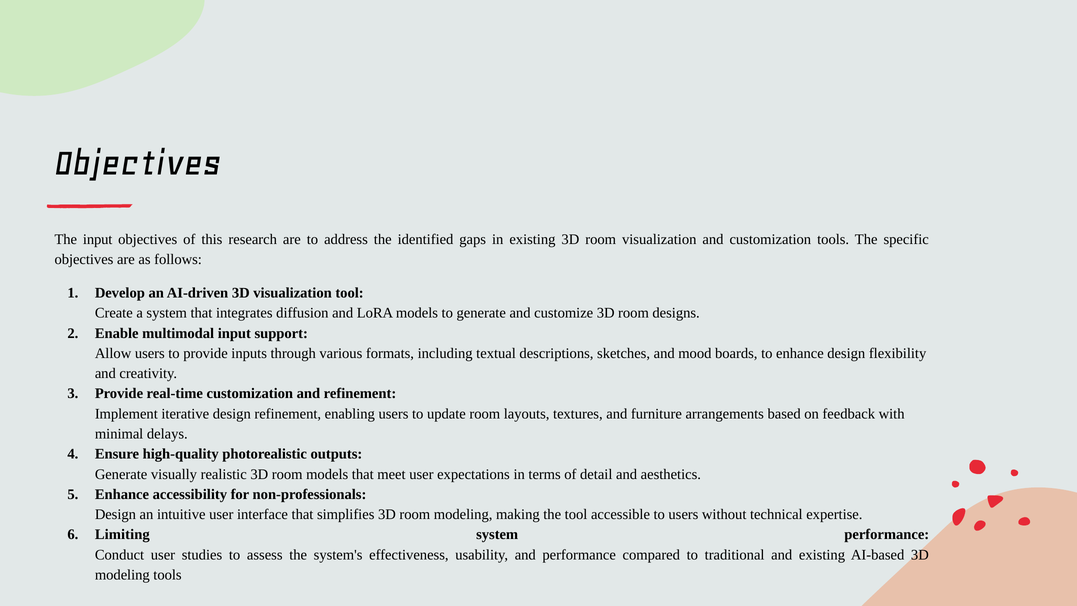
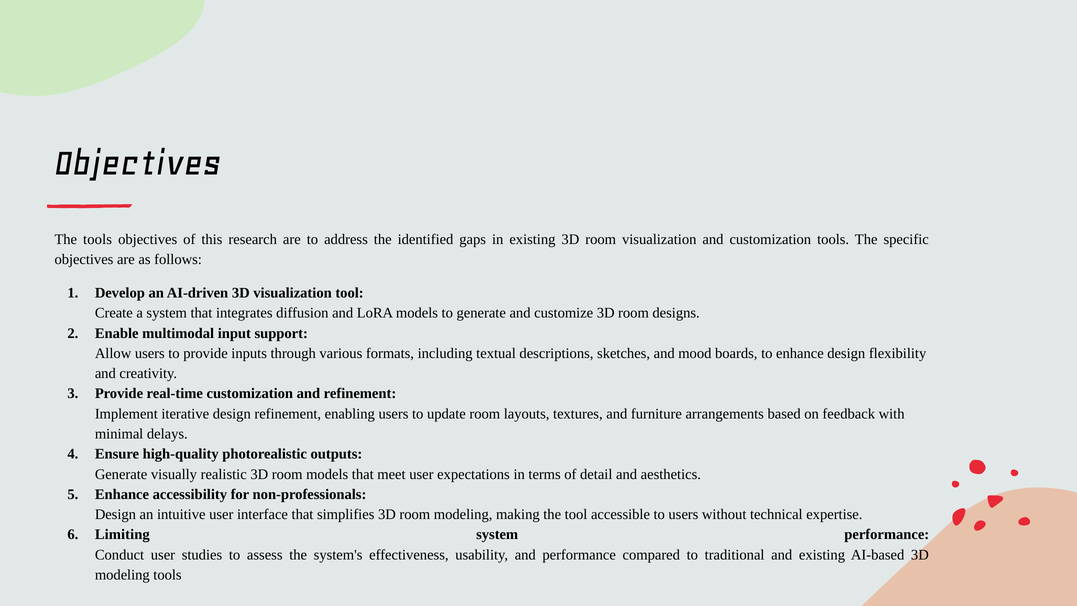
The input: input -> tools (98, 239)
